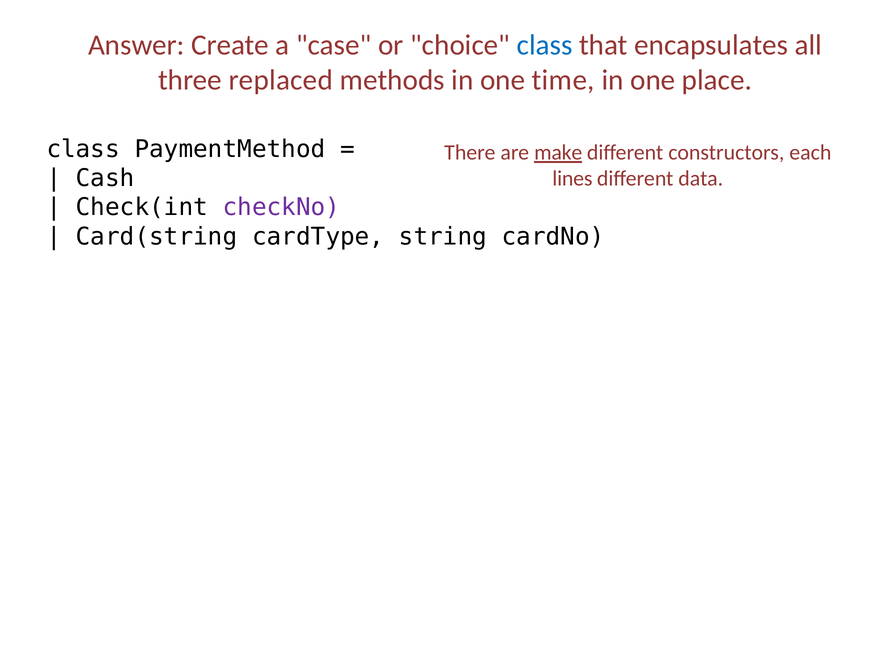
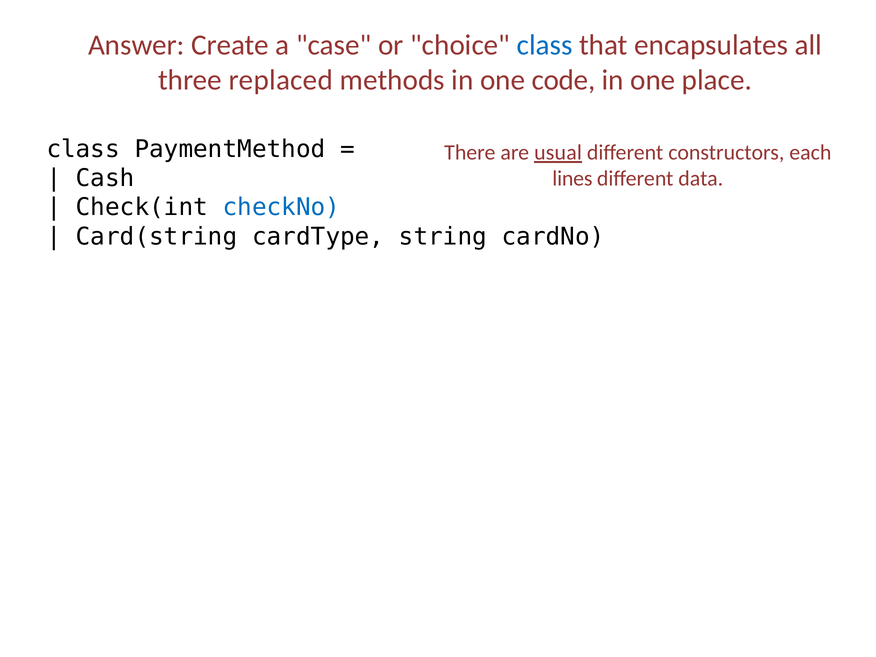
time: time -> code (564, 80)
make: make -> usual (558, 152)
checkNo colour: purple -> blue (281, 207)
